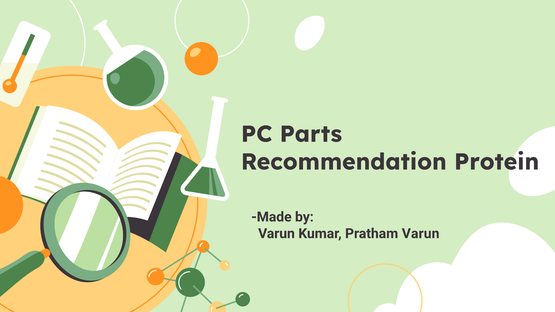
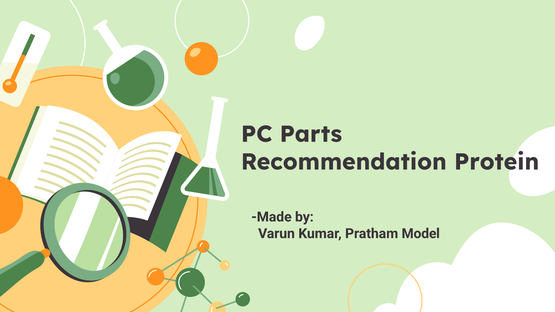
Pratham Varun: Varun -> Model (421, 234)
